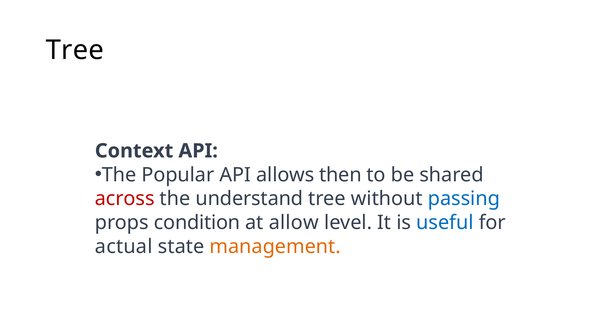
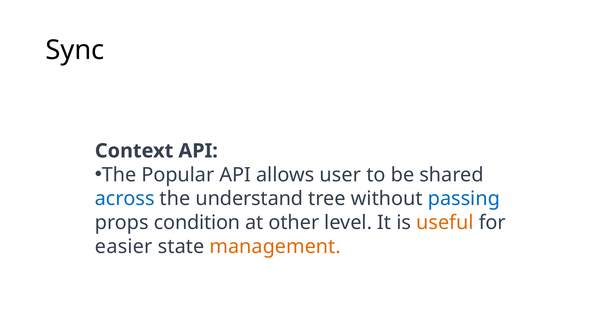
Tree: Tree -> Sync (75, 50)
then: then -> user (340, 175)
across colour: red -> blue (125, 199)
allow: allow -> other (294, 222)
useful colour: blue -> orange (445, 222)
actual: actual -> easier (124, 246)
